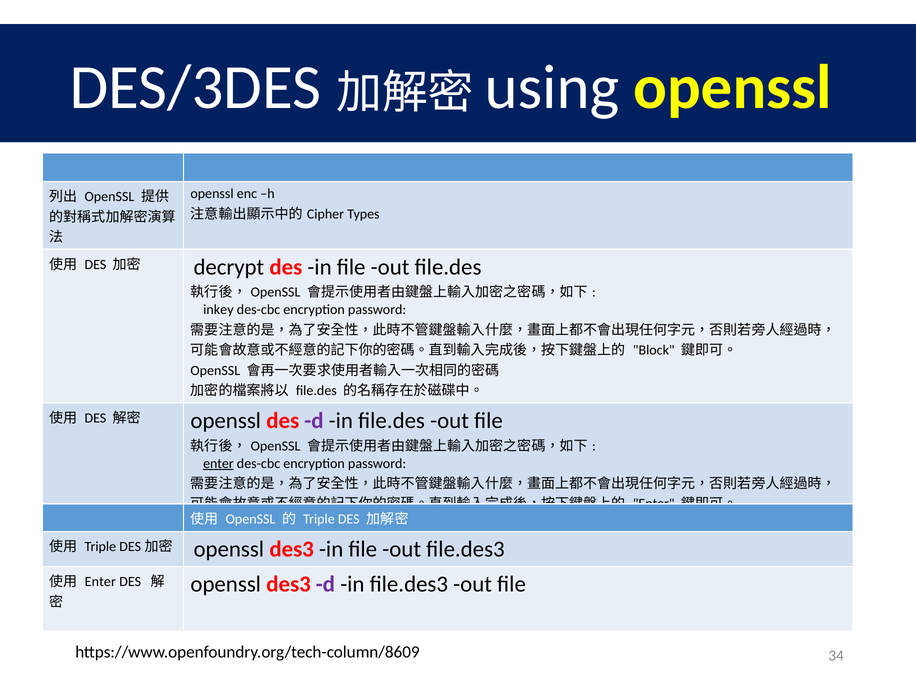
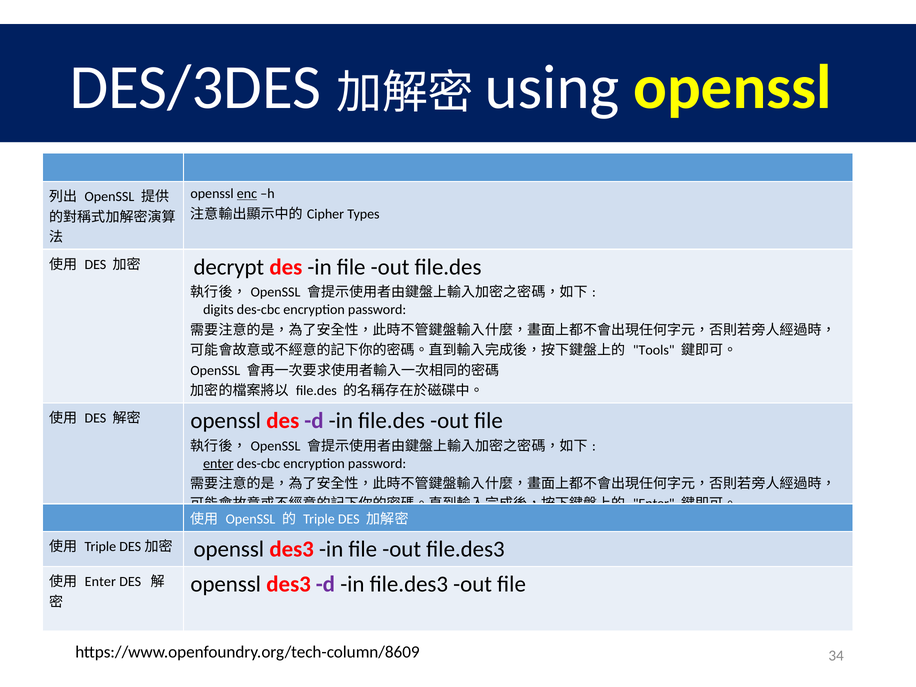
enc underline: none -> present (247, 194)
inkey: inkey -> digits (218, 310)
Block: Block -> Tools (654, 350)
